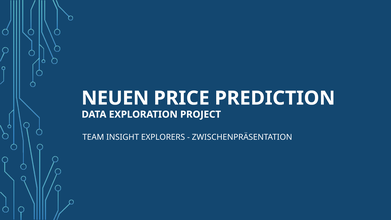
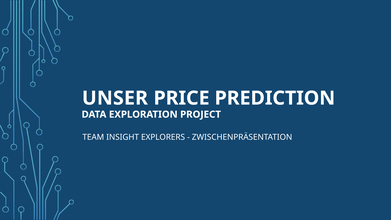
NEUEN: NEUEN -> UNSER (115, 98)
